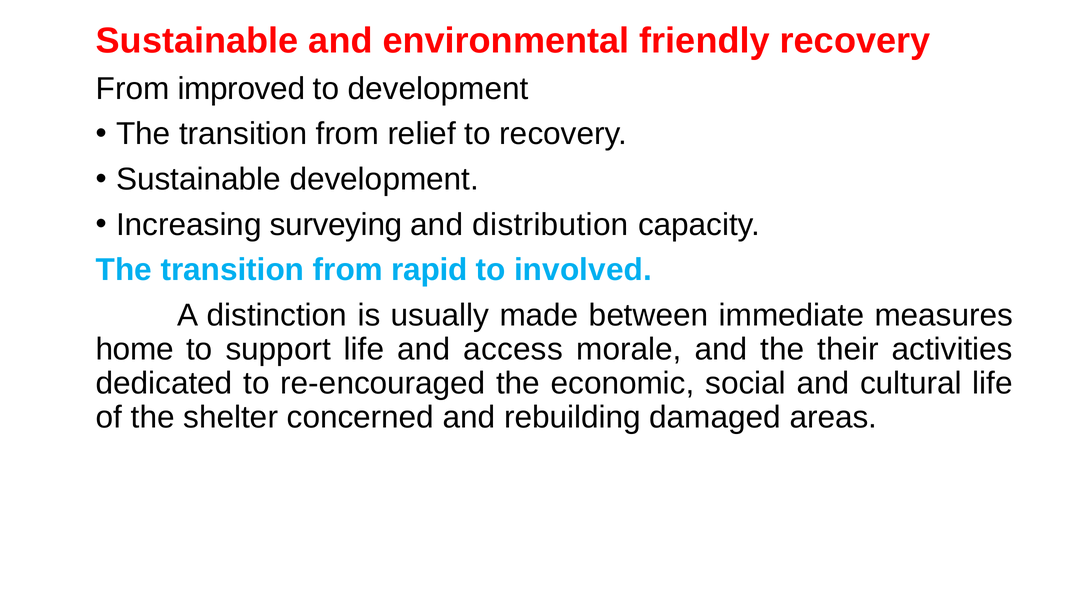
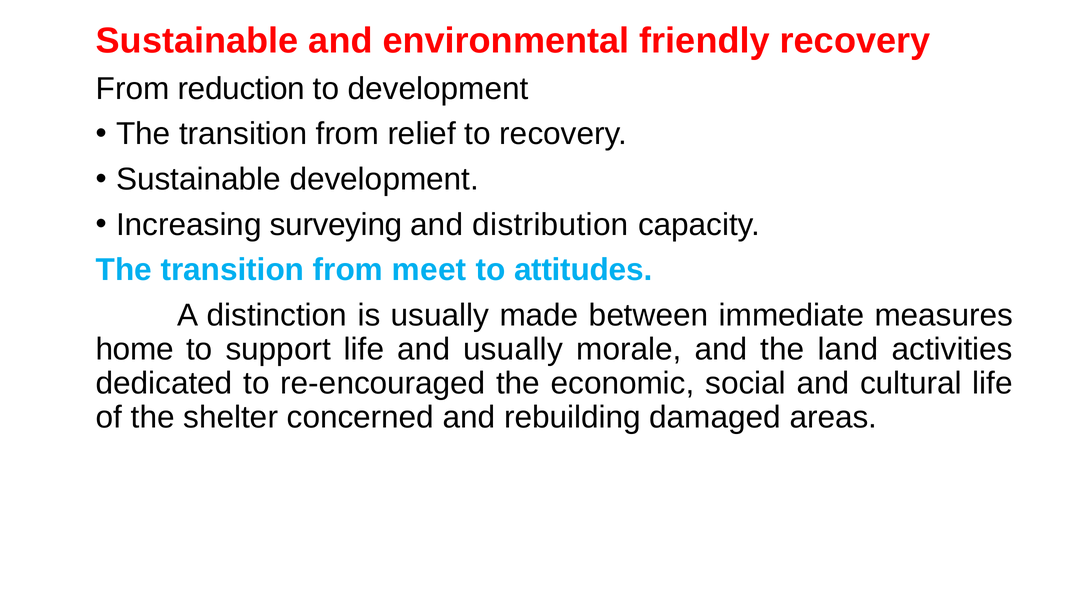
improved: improved -> reduction (241, 89)
rapid: rapid -> meet (429, 270)
involved: involved -> attitudes (583, 270)
and access: access -> usually (513, 350)
their: their -> land (848, 350)
